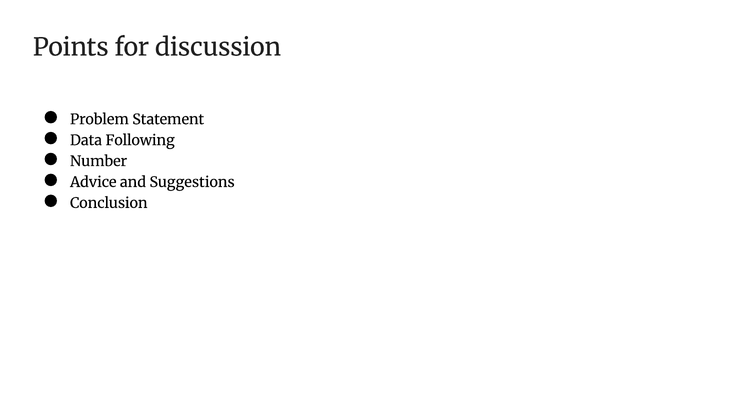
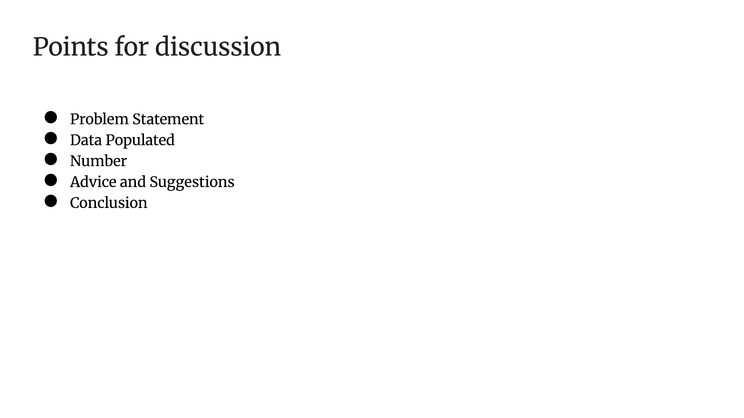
Following: Following -> Populated (140, 141)
